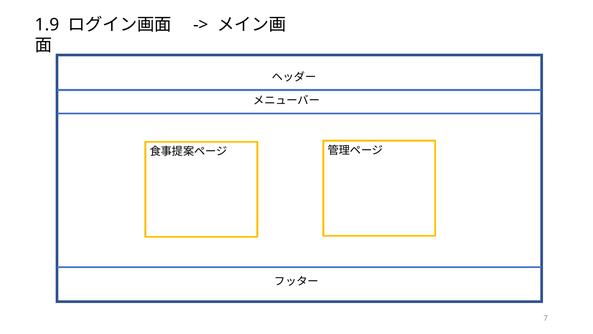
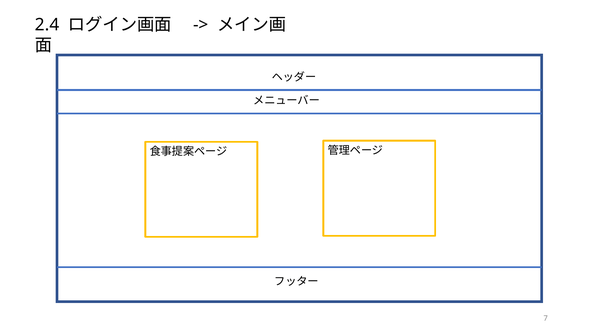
1.9: 1.9 -> 2.4 (47, 25)
